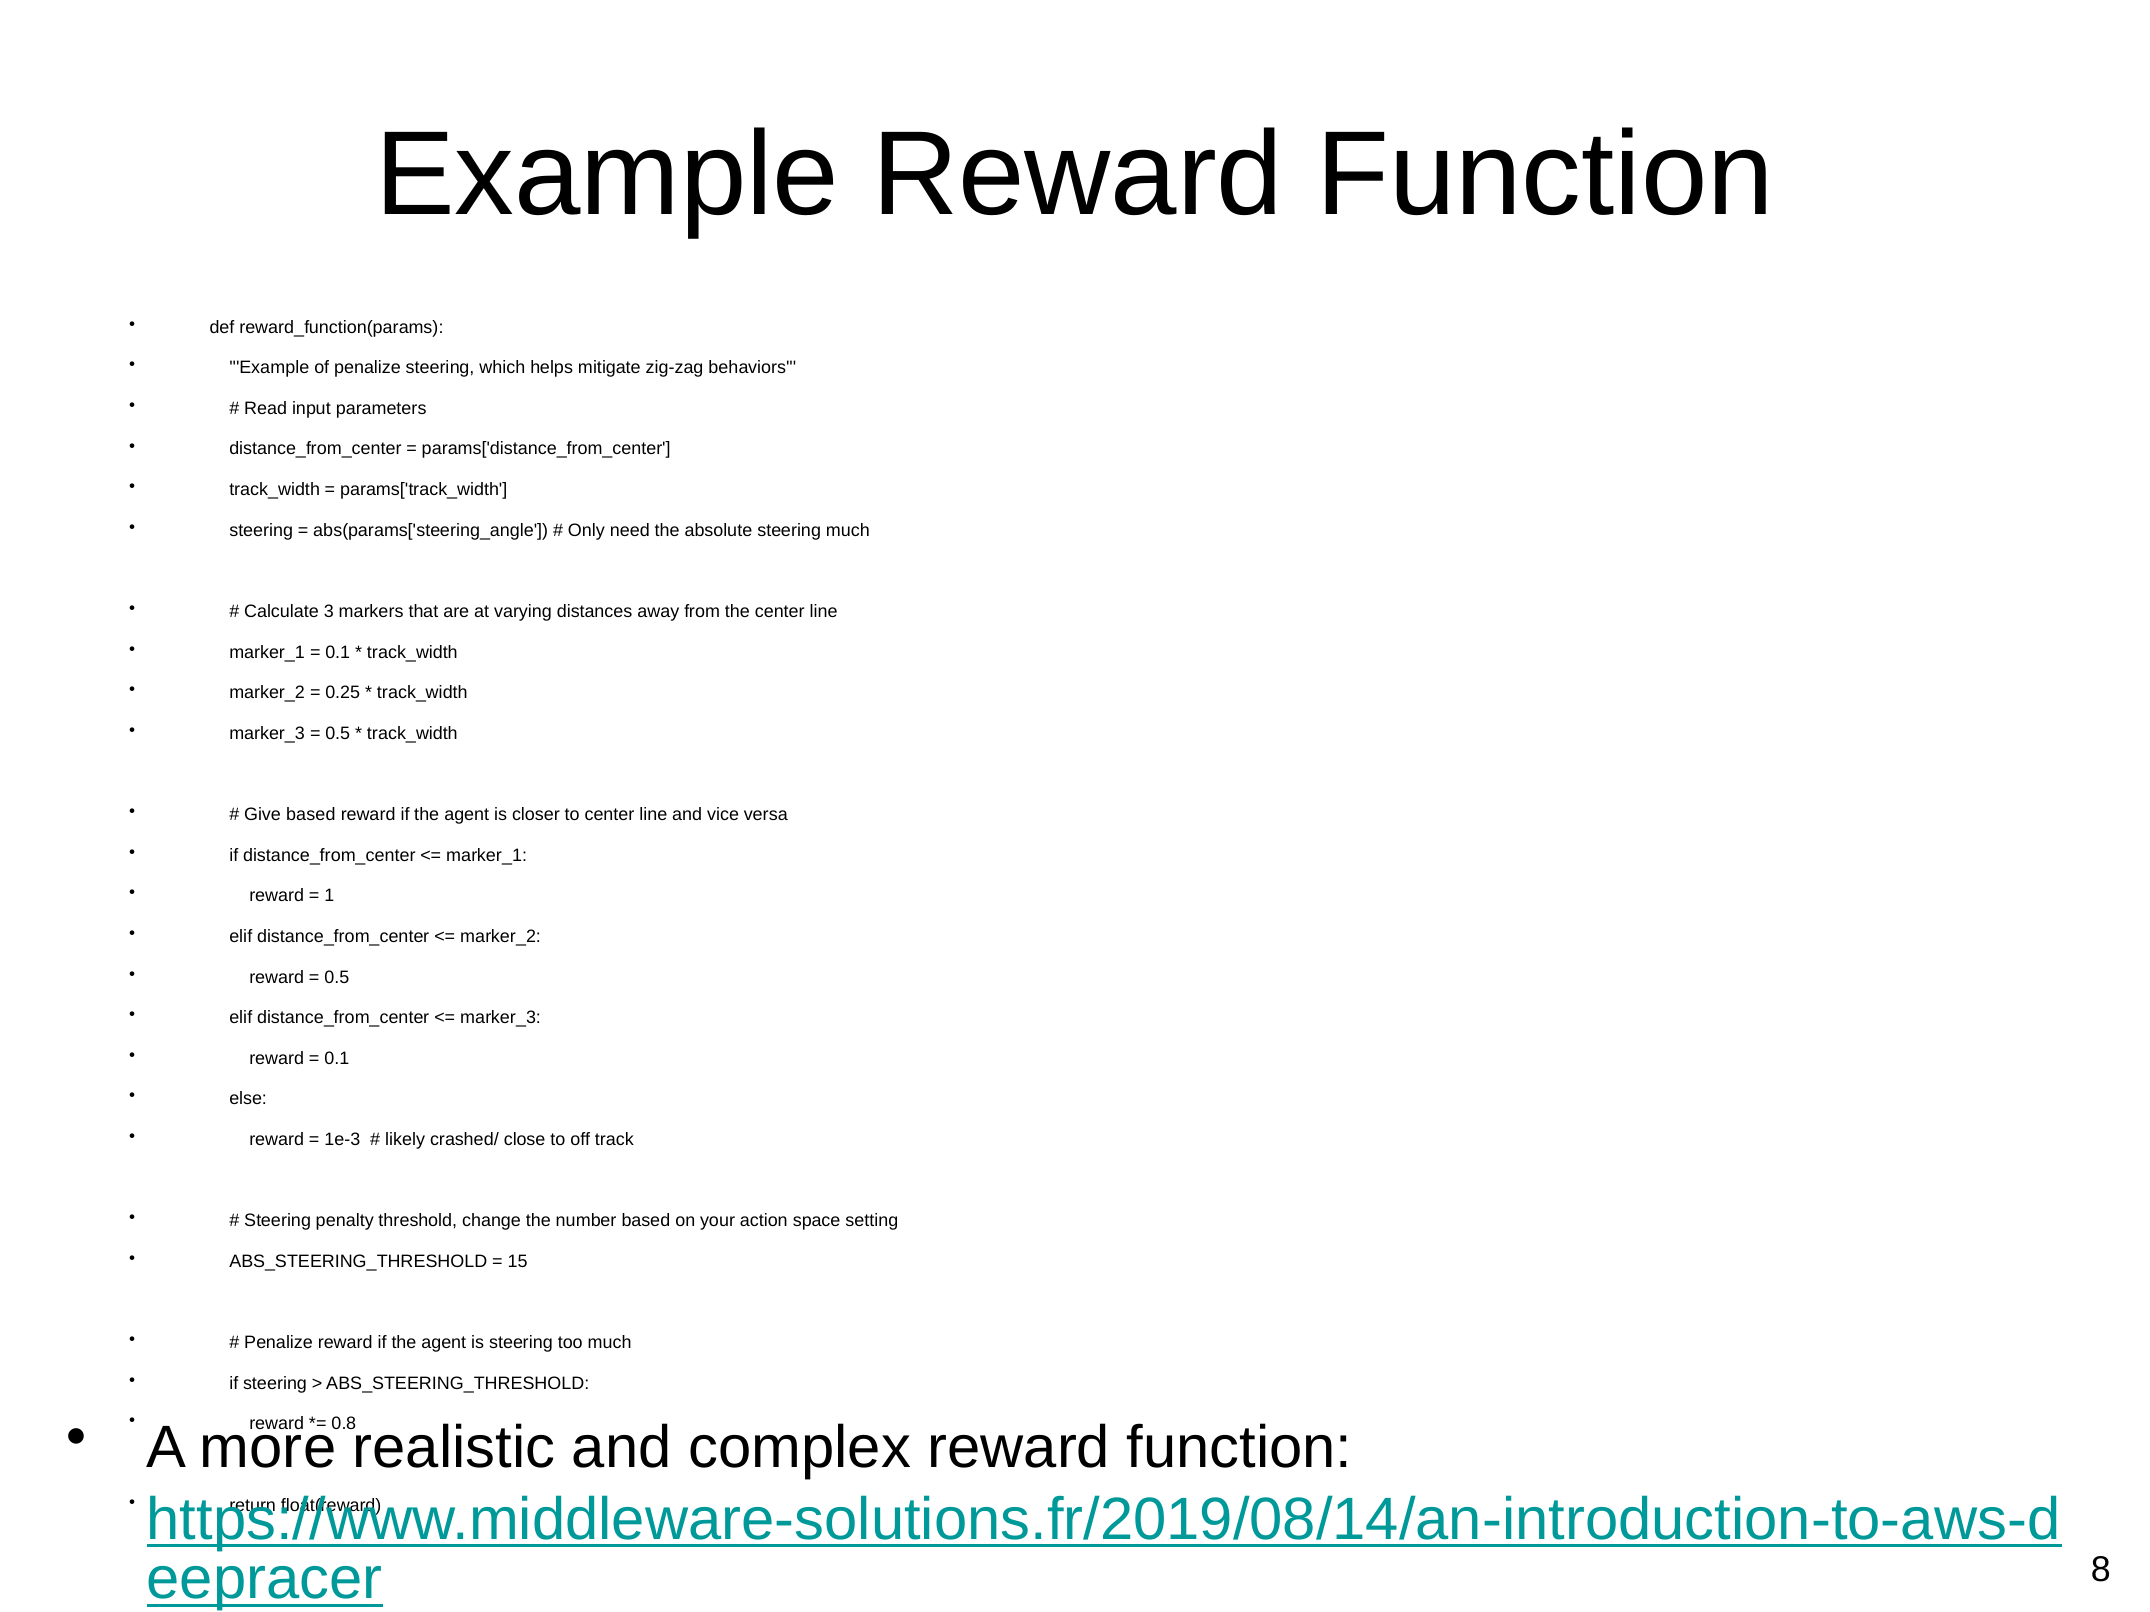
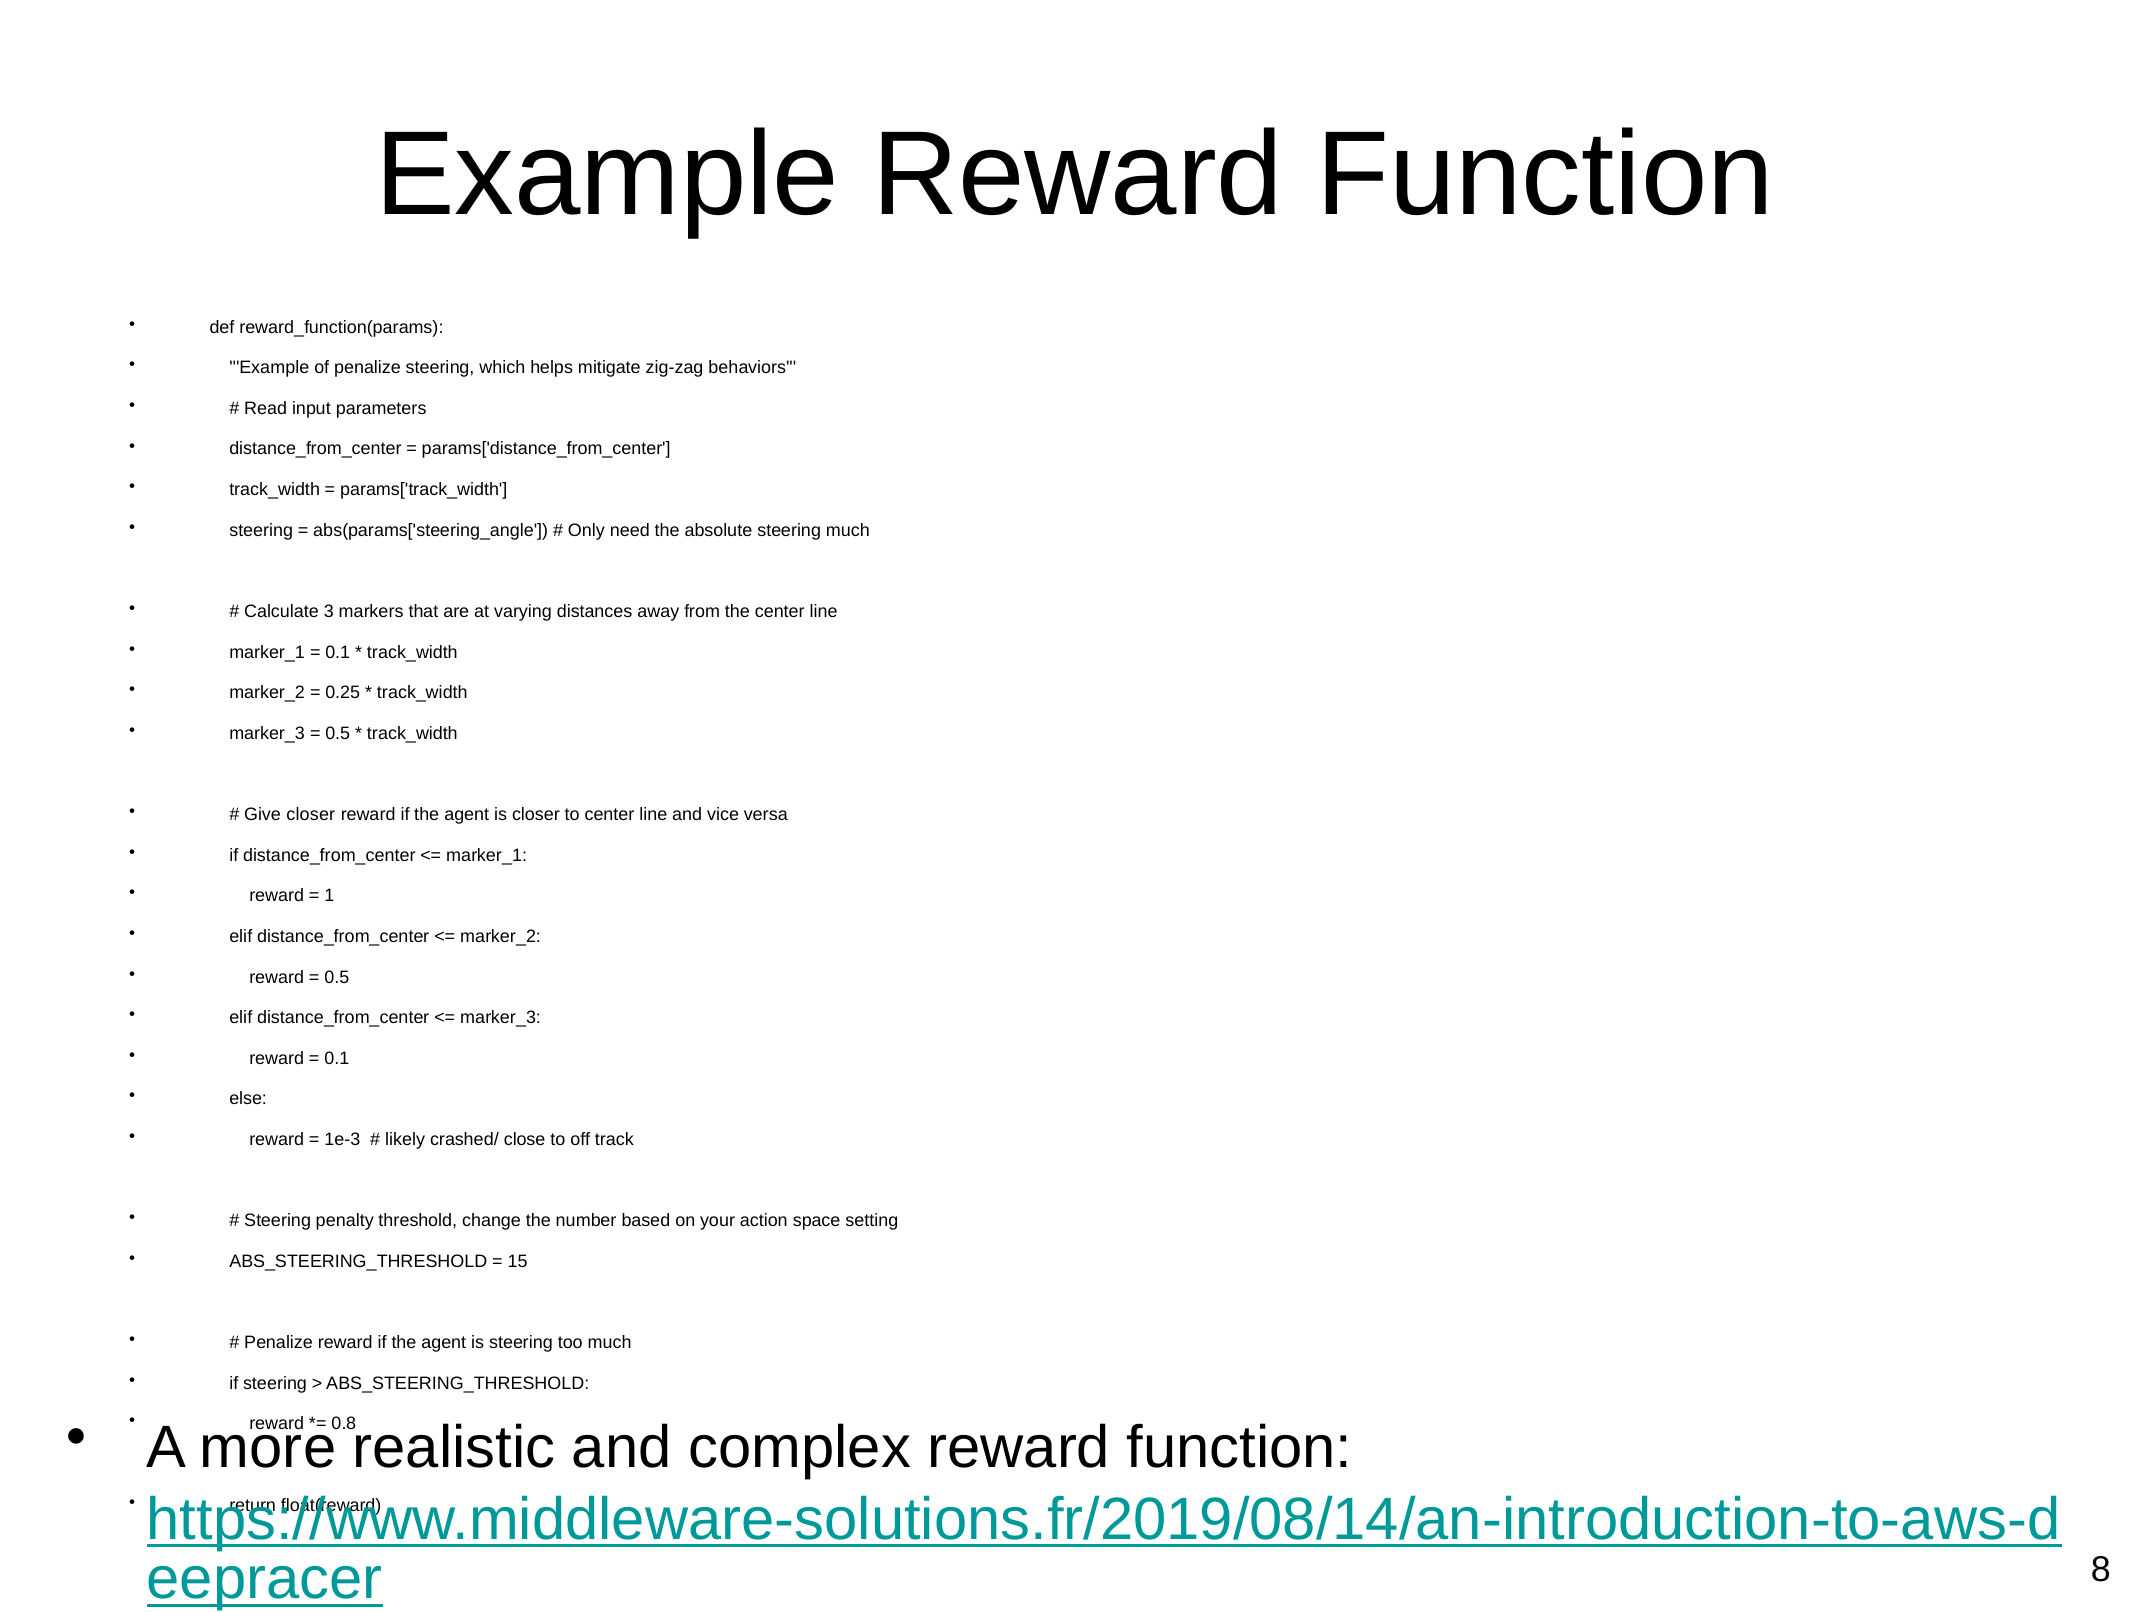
Give based: based -> closer (311, 815)
